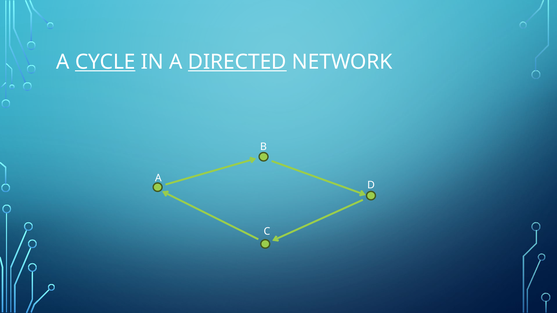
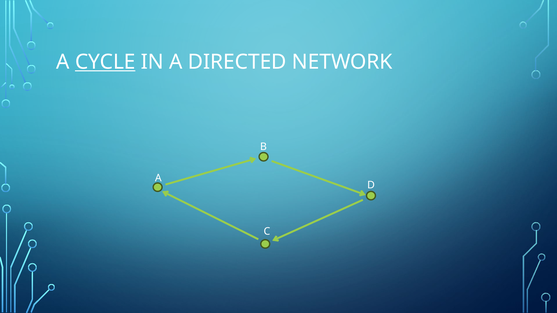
DIRECTED underline: present -> none (237, 62)
